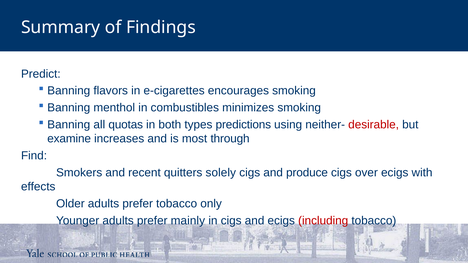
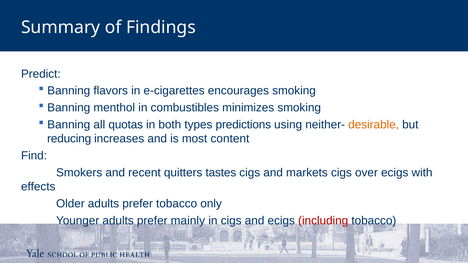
desirable colour: red -> orange (374, 125)
examine: examine -> reducing (69, 139)
through: through -> content (230, 139)
solely: solely -> tastes (221, 173)
produce: produce -> markets (307, 173)
